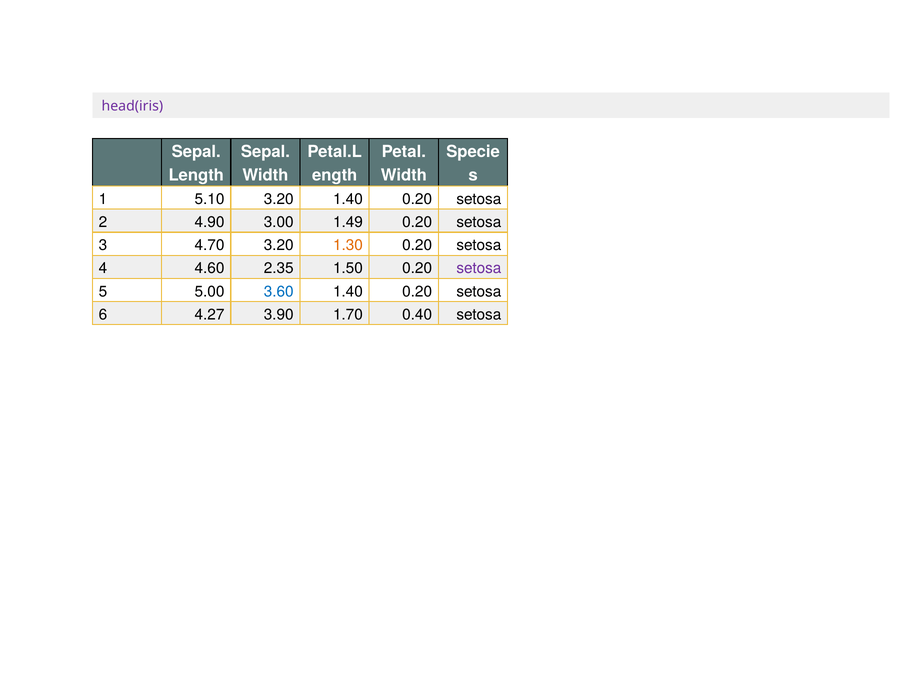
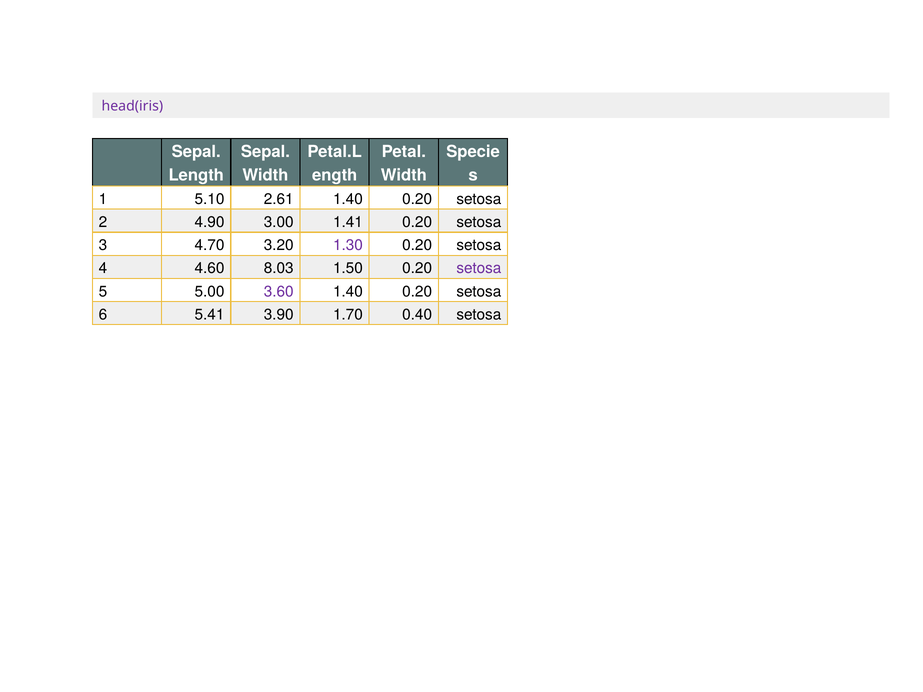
5.10 3.20: 3.20 -> 2.61 (279, 199)
1.49: 1.49 -> 1.41 (348, 222)
1.30 colour: orange -> purple (348, 245)
2.35: 2.35 -> 8.03 (279, 269)
3.60 colour: blue -> purple (279, 292)
4.27: 4.27 -> 5.41 (209, 315)
